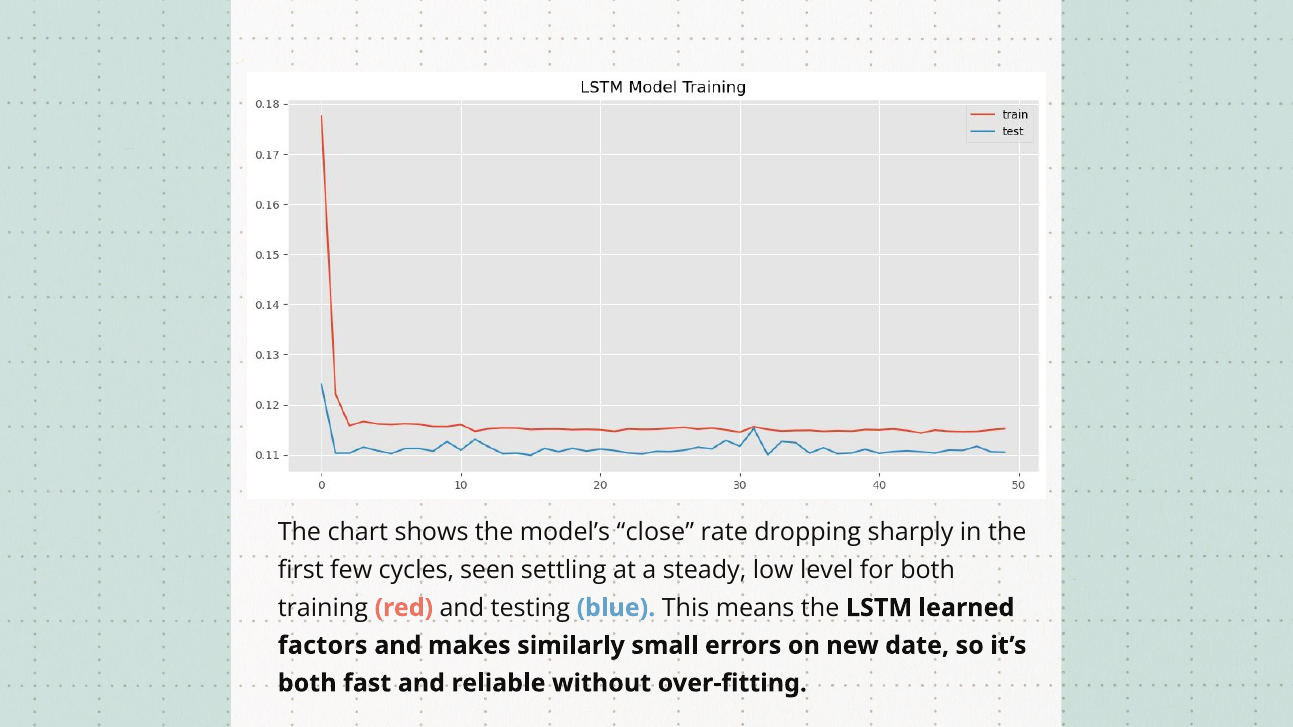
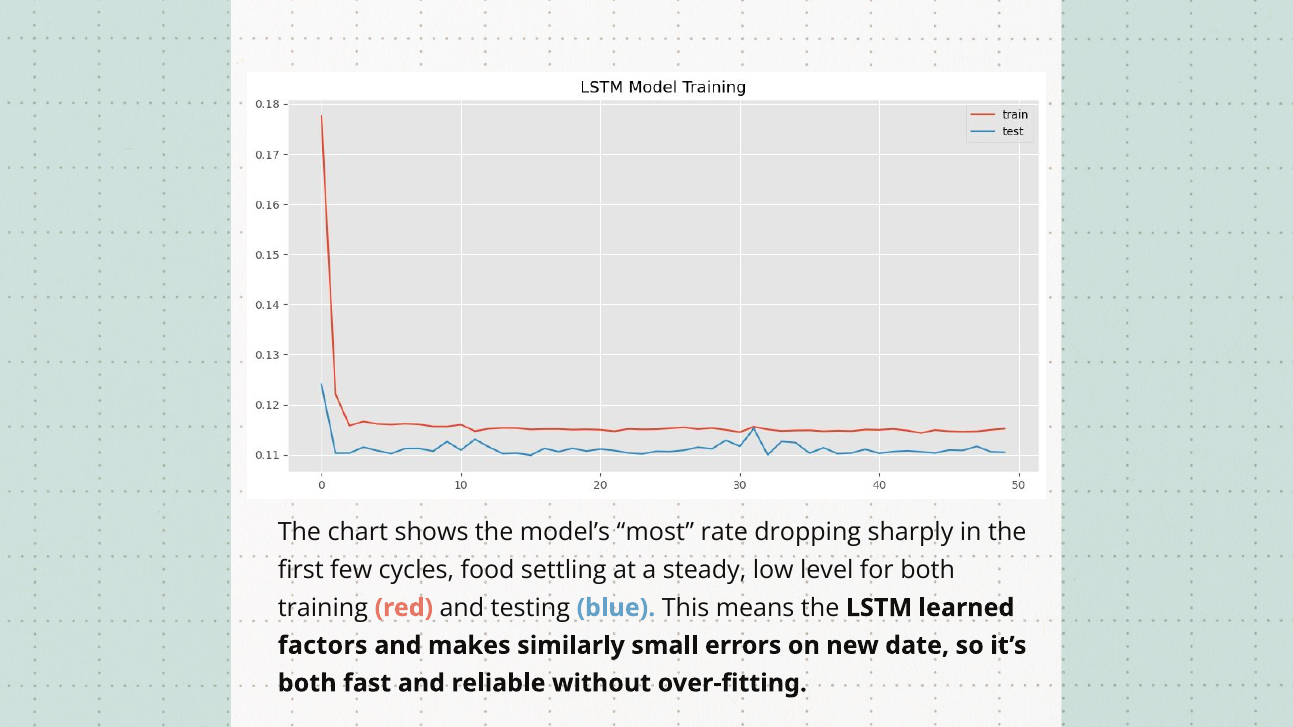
close: close -> most (655, 533)
seen: seen -> food (488, 570)
